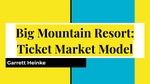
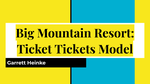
Market: Market -> Tickets (75, 50)
